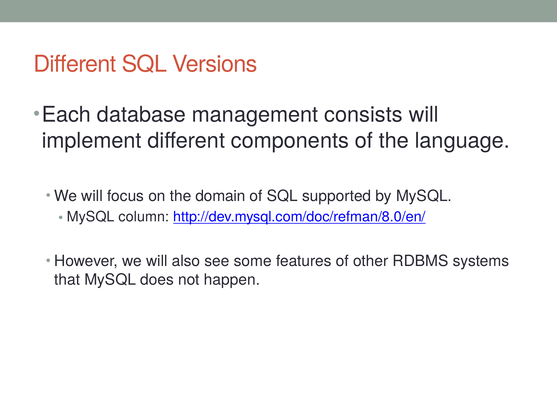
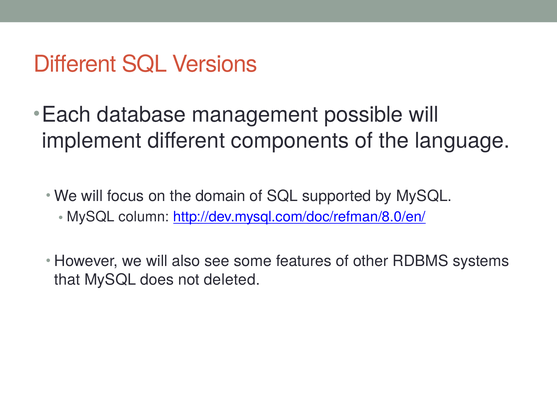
consists: consists -> possible (364, 115)
happen: happen -> deleted (232, 280)
